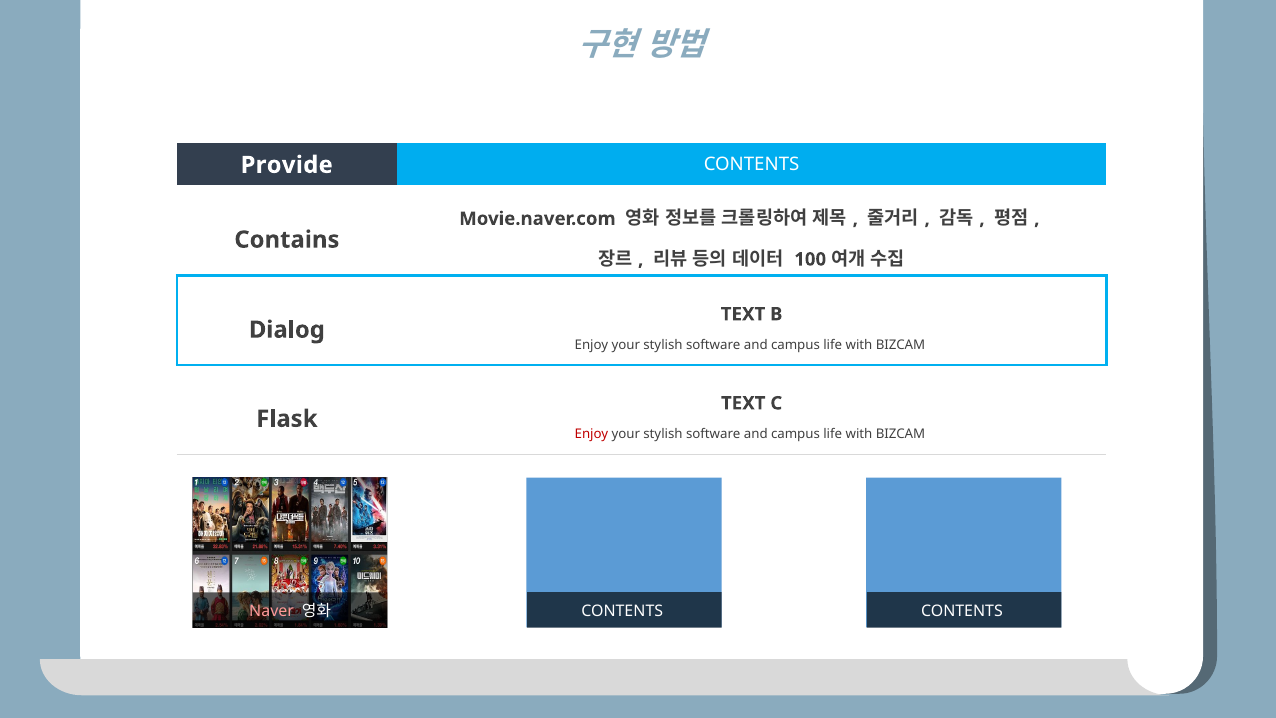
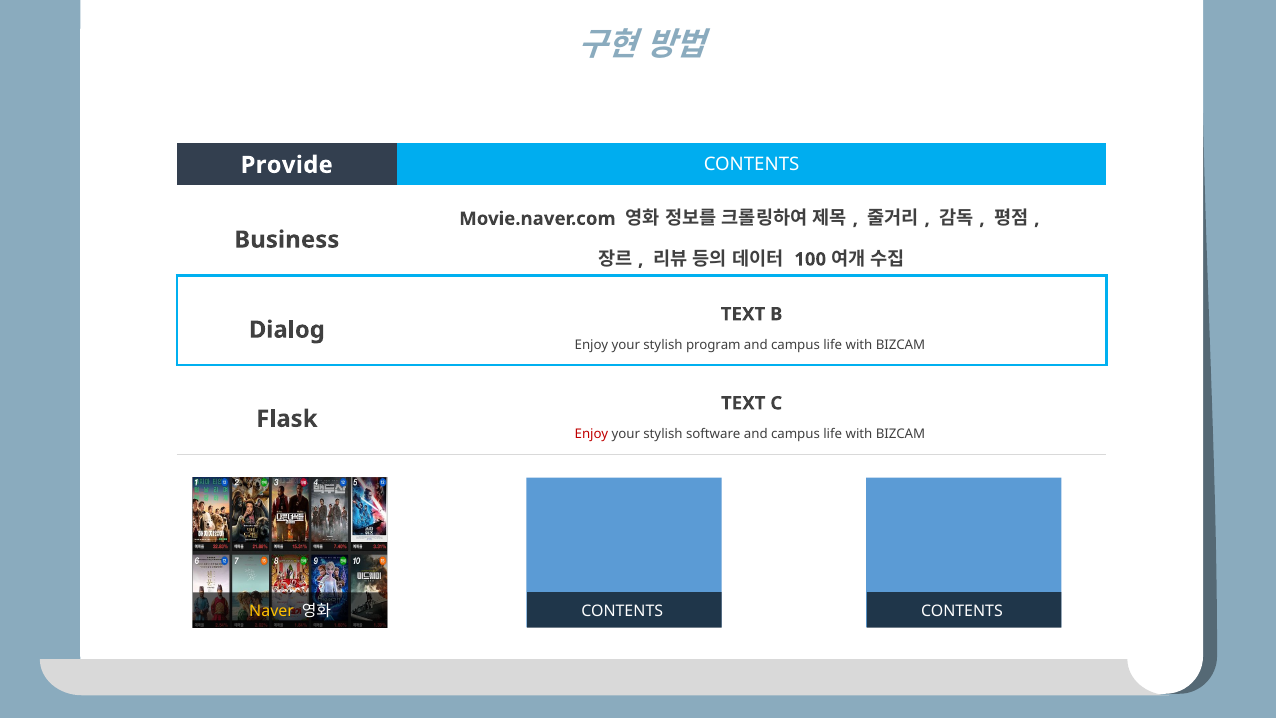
Contains: Contains -> Business (287, 240)
software: software -> program (713, 344)
Naver colour: pink -> yellow (272, 611)
